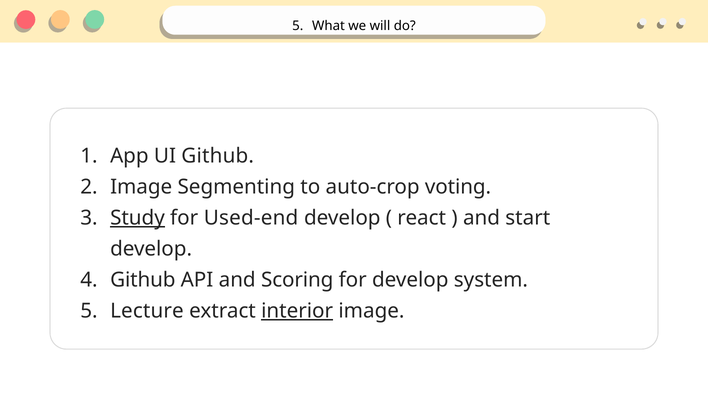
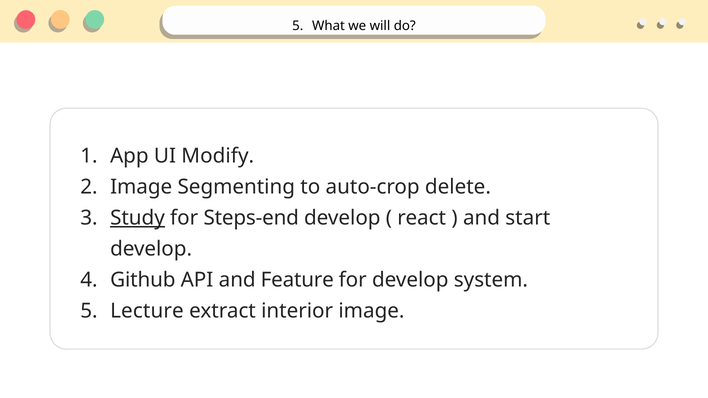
UI Github: Github -> Modify (218, 156)
voting: voting -> delete (458, 187)
Used-end: Used-end -> Steps-end (251, 218)
Scoring: Scoring -> Feature (297, 280)
interior underline: present -> none (297, 311)
